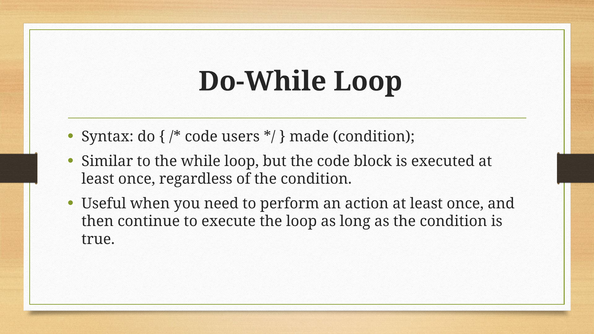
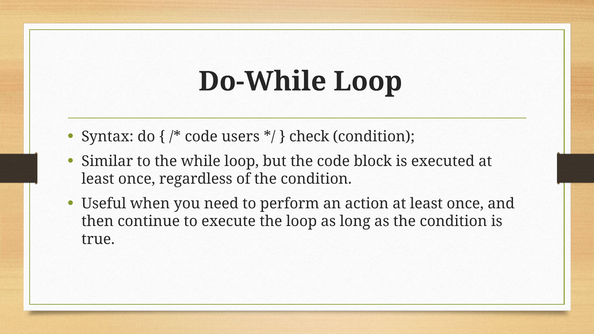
made: made -> check (309, 137)
